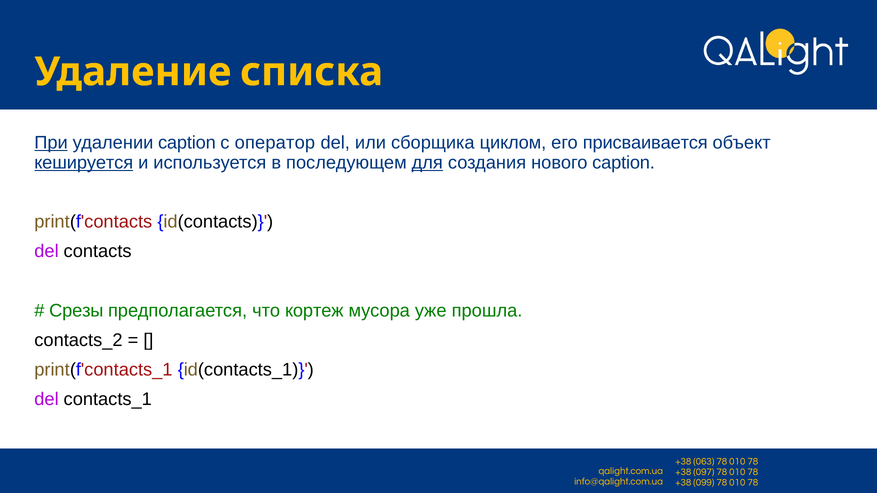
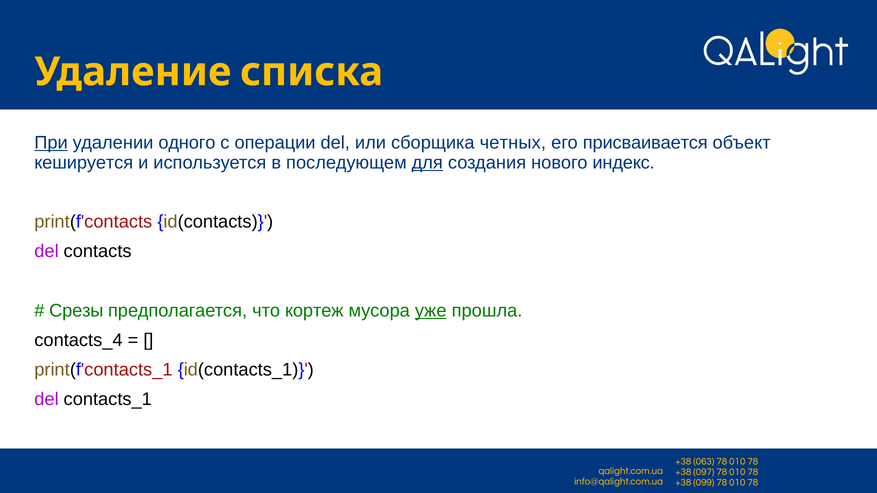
удалении caption: caption -> одного (187, 143)
оператор: оператор -> операции (275, 143)
циклом: циклом -> четных (513, 143)
кешируется underline: present -> none (84, 163)
нового caption: caption -> индекс (624, 163)
уже underline: none -> present (431, 311)
contacts_2: contacts_2 -> contacts_4 (78, 340)
